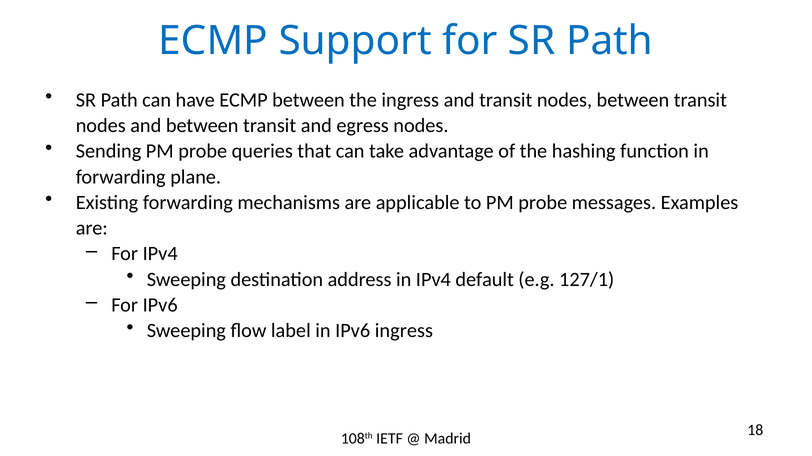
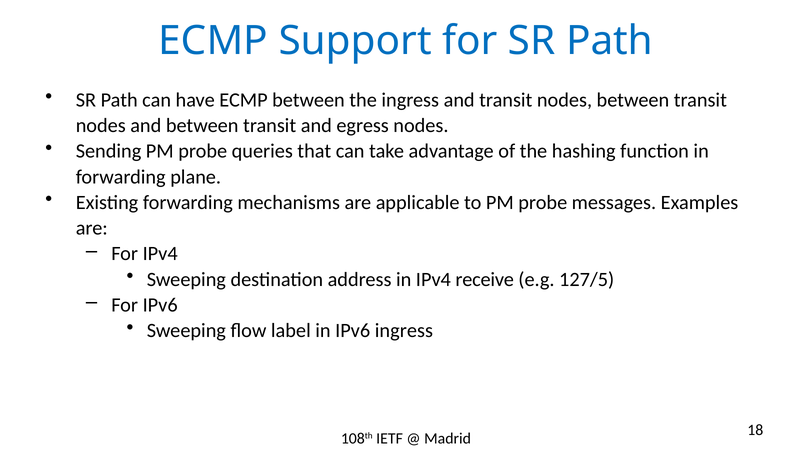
default: default -> receive (485, 280)
127/1: 127/1 -> 127/5 (587, 280)
